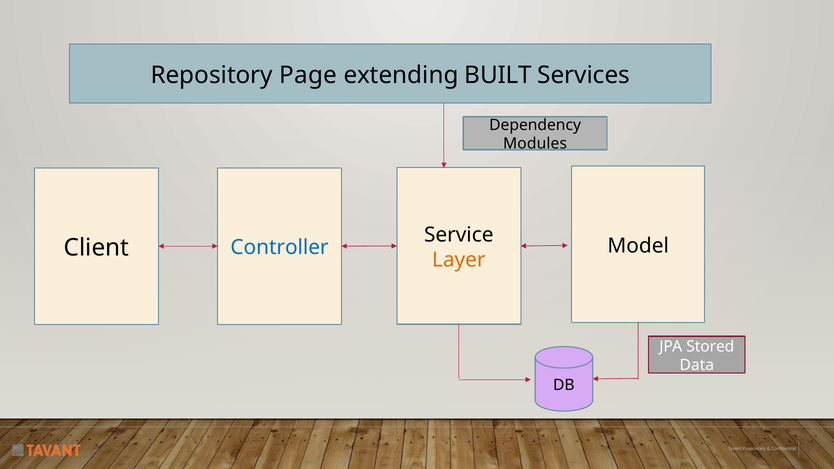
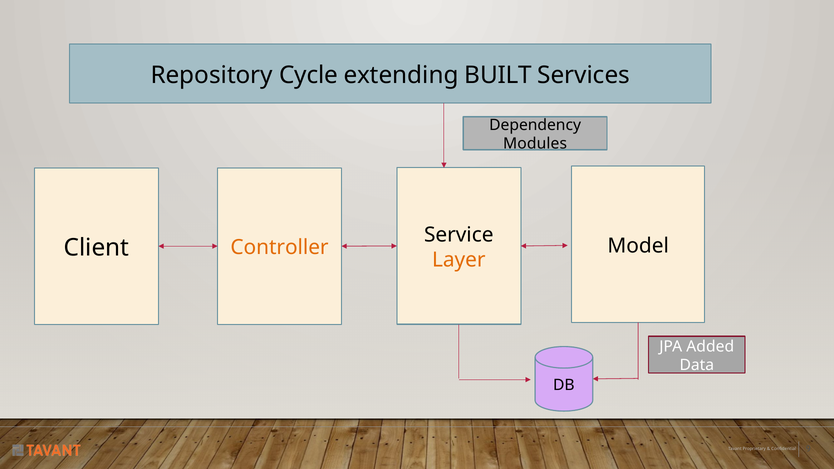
Page: Page -> Cycle (309, 75)
Controller colour: blue -> orange (280, 248)
Stored: Stored -> Added (710, 347)
